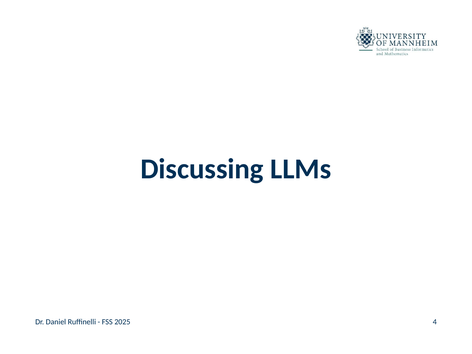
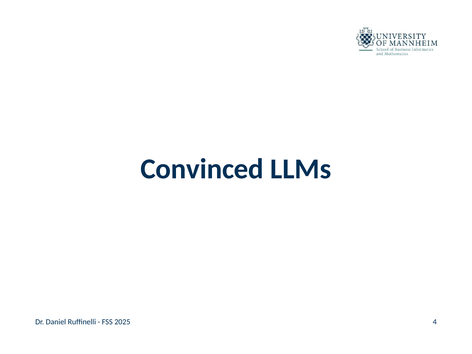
Discussing: Discussing -> Convinced (202, 169)
